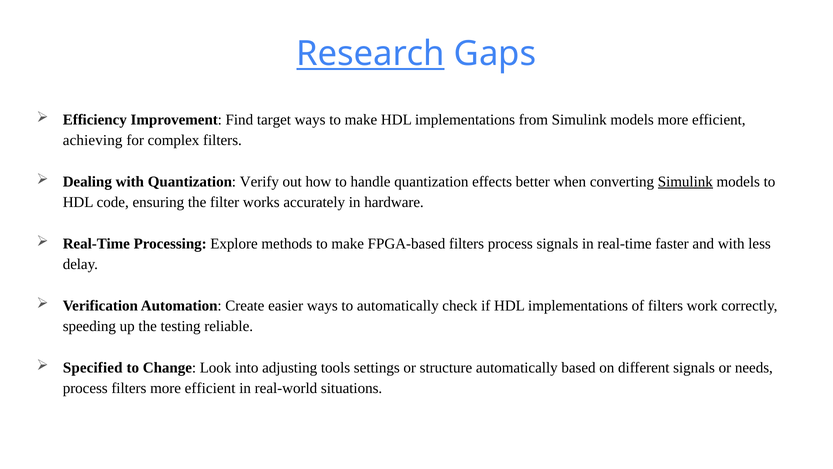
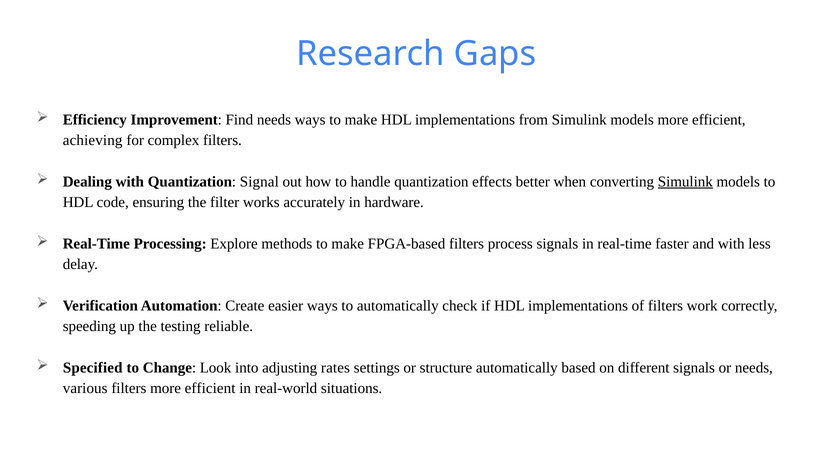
Research underline: present -> none (371, 54)
Find target: target -> needs (274, 119)
Verify: Verify -> Signal (259, 181)
tools: tools -> rates (335, 367)
process: process -> various (85, 388)
